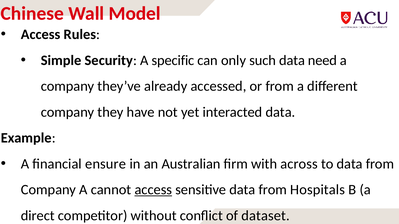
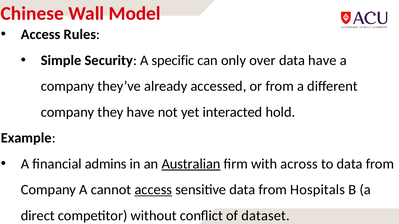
such: such -> over (263, 60)
data need: need -> have (322, 60)
interacted data: data -> hold (280, 112)
ensure: ensure -> admins (106, 164)
Australian underline: none -> present (191, 164)
